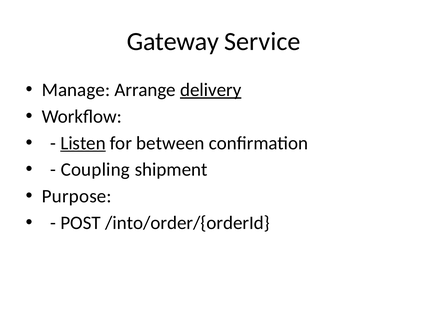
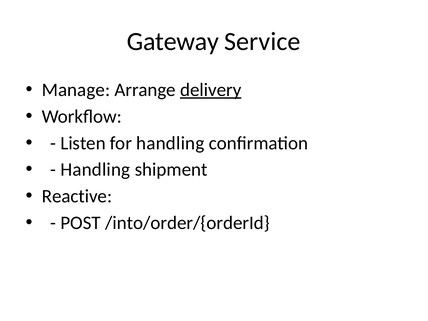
Listen underline: present -> none (83, 143)
for between: between -> handling (170, 143)
Coupling: Coupling -> Handling (95, 170)
Purpose: Purpose -> Reactive (77, 196)
